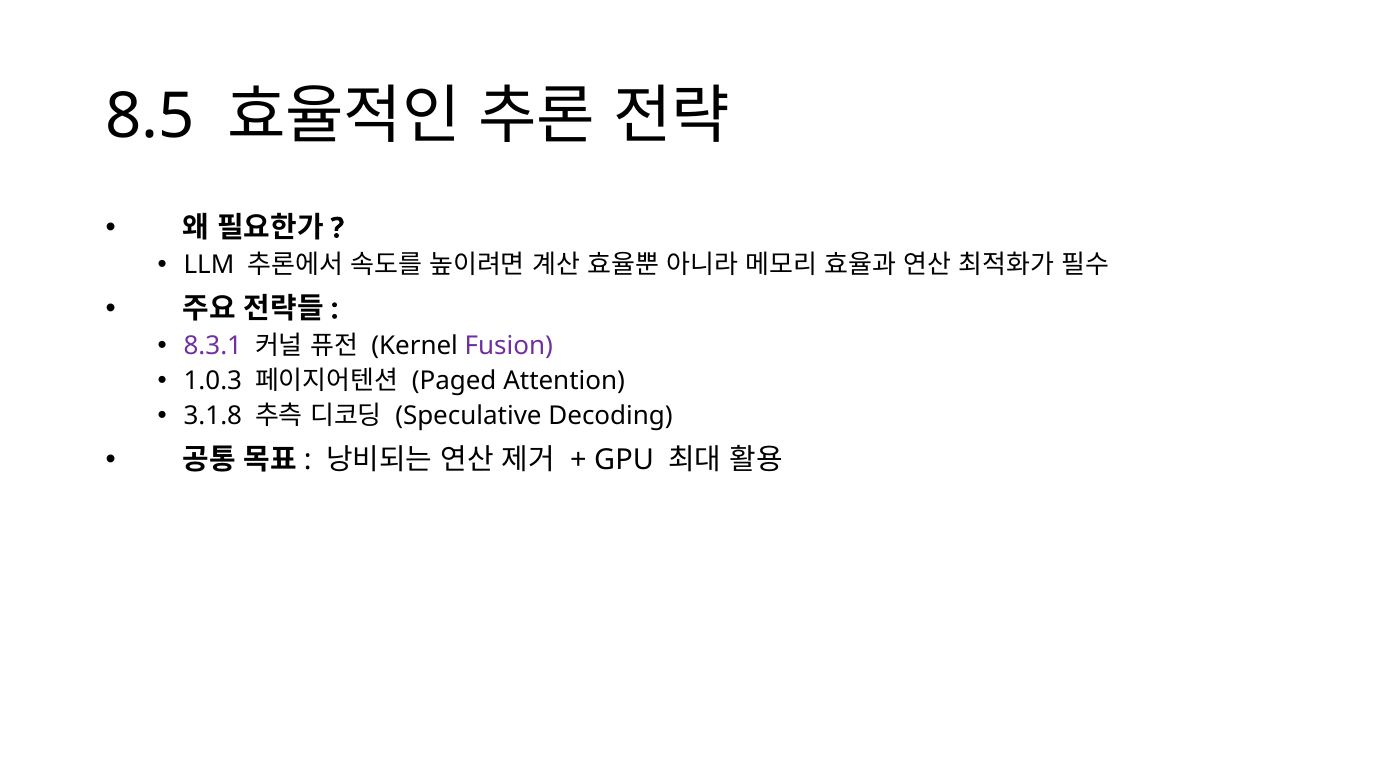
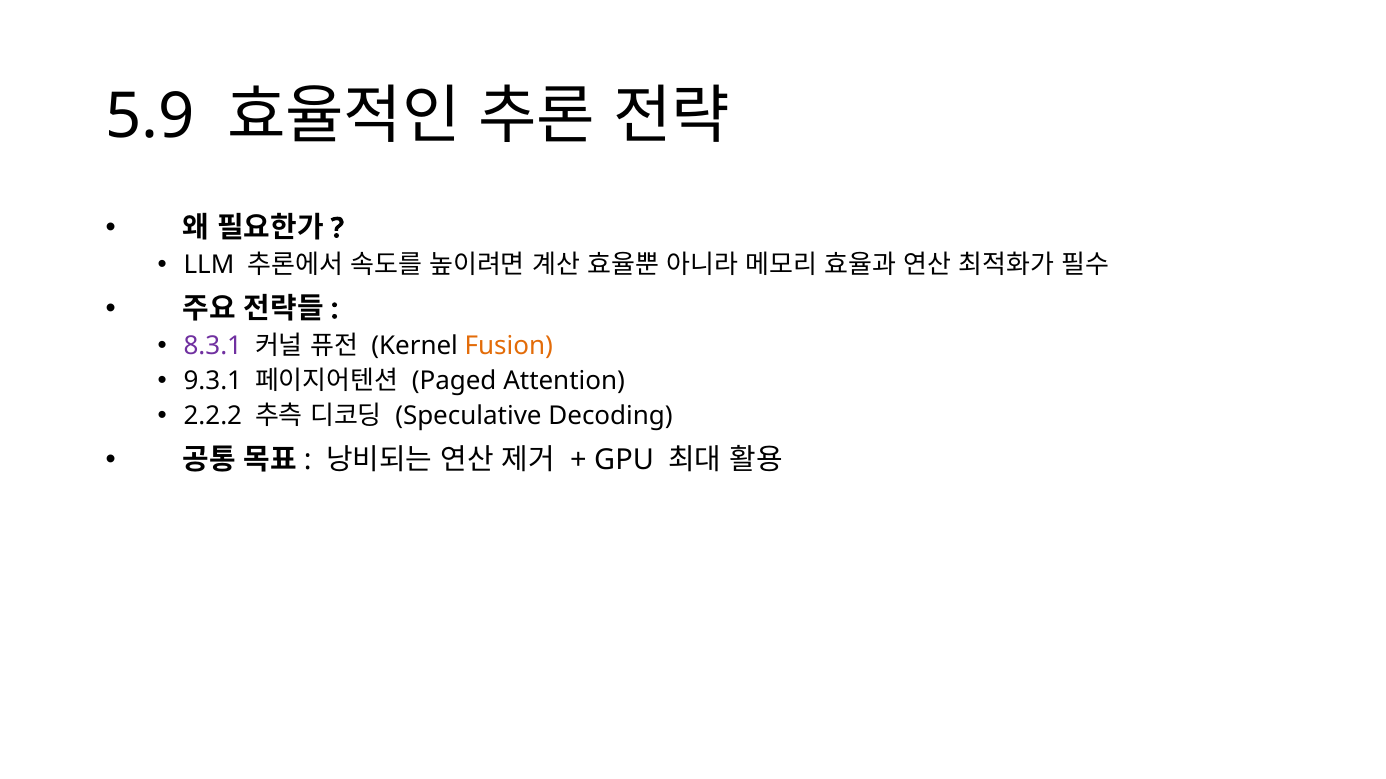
8.5: 8.5 -> 5.9 (150, 116)
Fusion colour: purple -> orange (509, 346)
1.0.3: 1.0.3 -> 9.3.1 (213, 381)
3.1.8: 3.1.8 -> 2.2.2 (213, 417)
